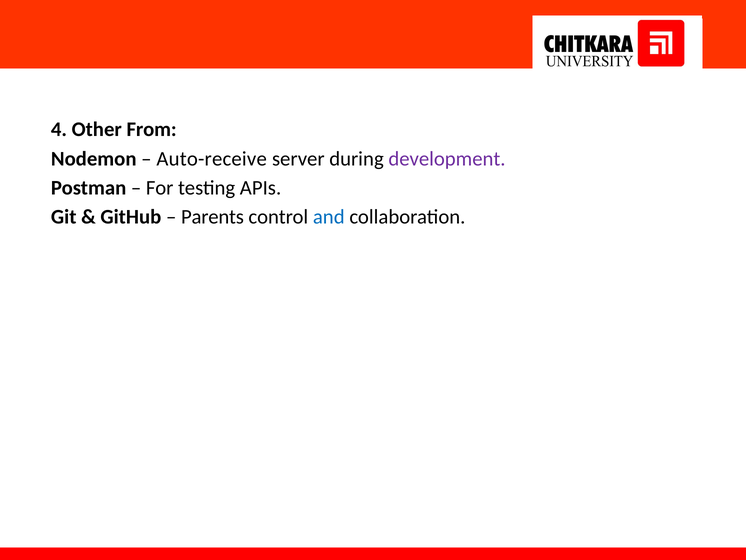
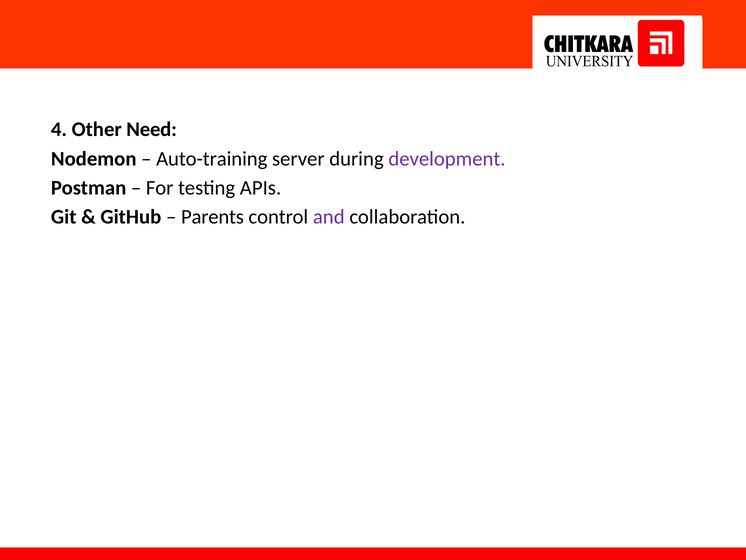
From: From -> Need (152, 130)
Auto-receive: Auto-receive -> Auto-training (212, 159)
and colour: blue -> purple (329, 217)
